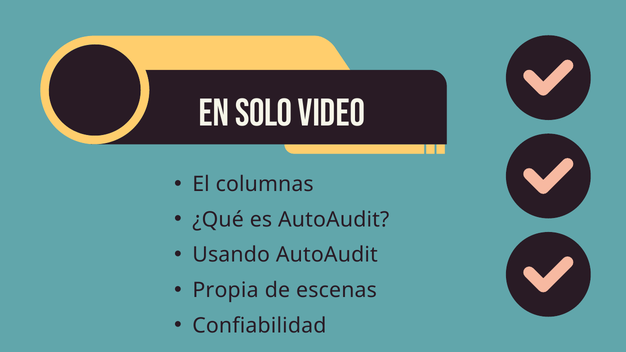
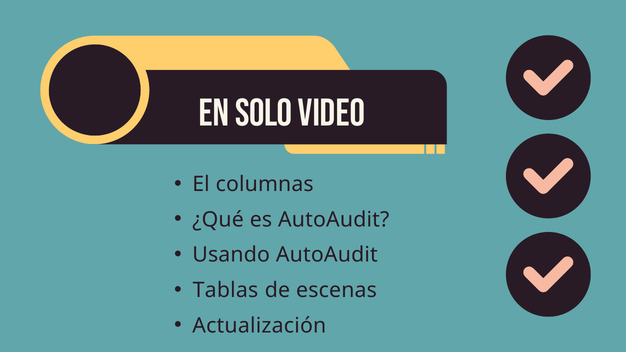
Propia: Propia -> Tablas (225, 290)
Confiabilidad: Confiabilidad -> Actualización (259, 326)
